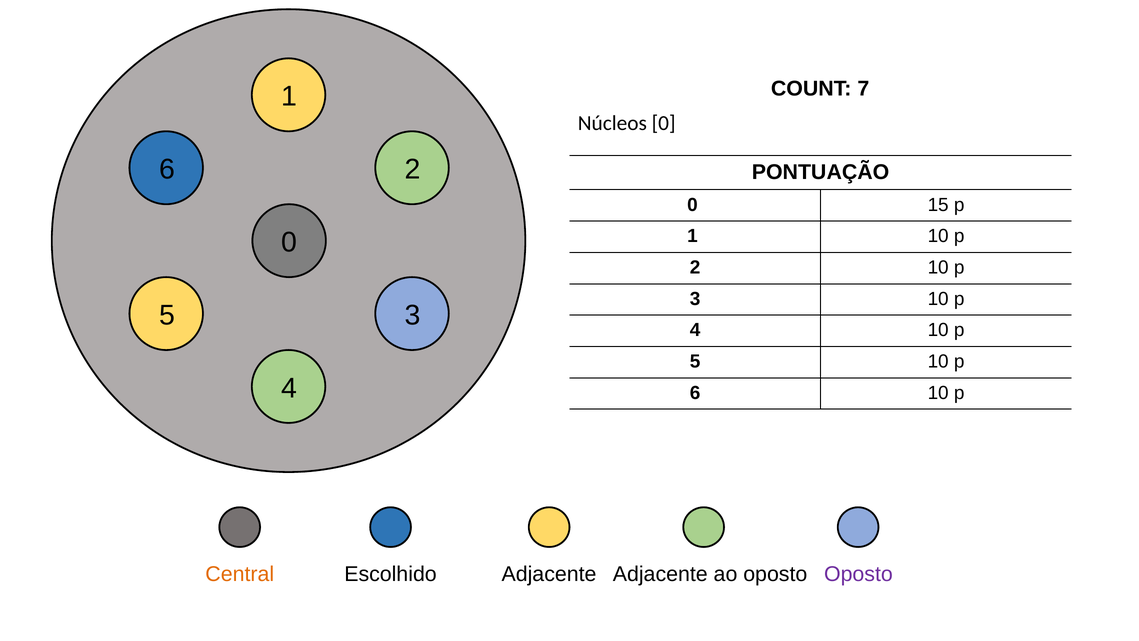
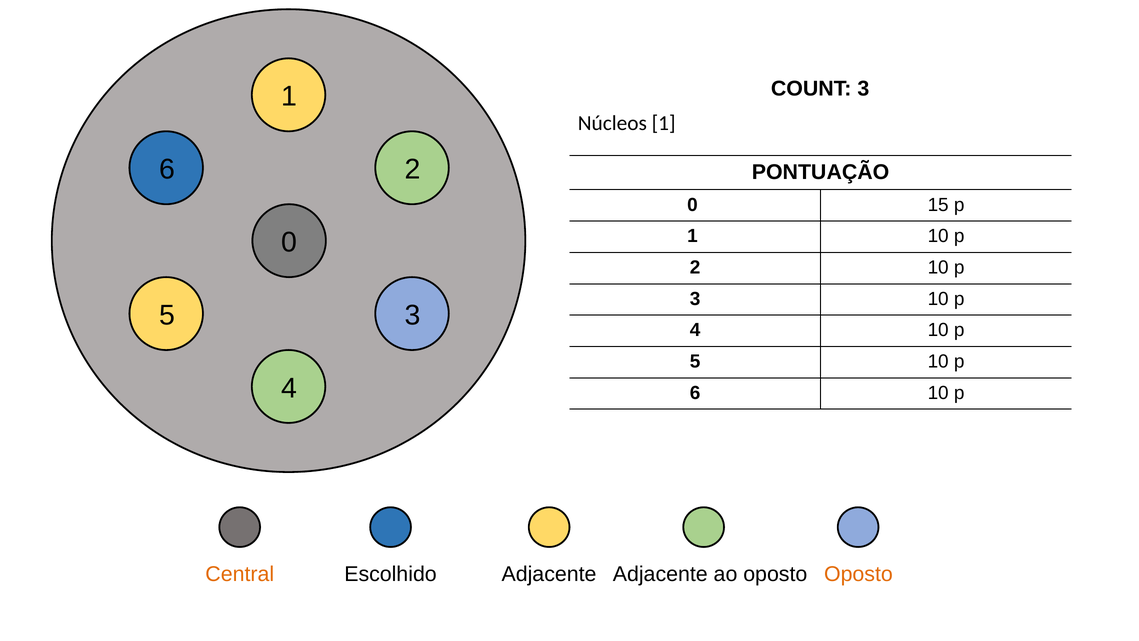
COUNT 7: 7 -> 3 (863, 89)
Núcleos 0: 0 -> 1 (664, 123)
Oposto colour: purple -> orange (858, 574)
